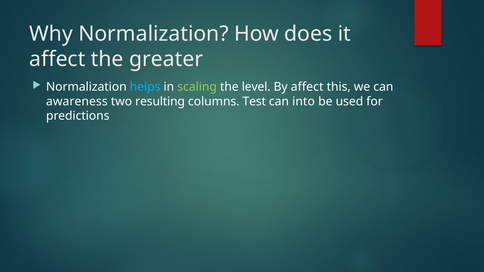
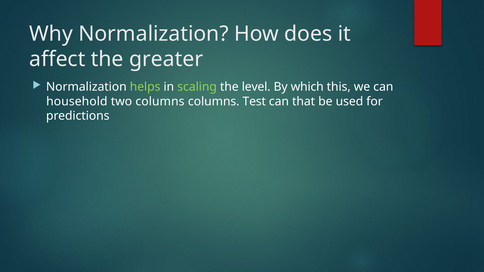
helps colour: light blue -> light green (145, 87)
By affect: affect -> which (307, 87)
awareness: awareness -> household (77, 102)
two resulting: resulting -> columns (160, 102)
into: into -> that (304, 102)
